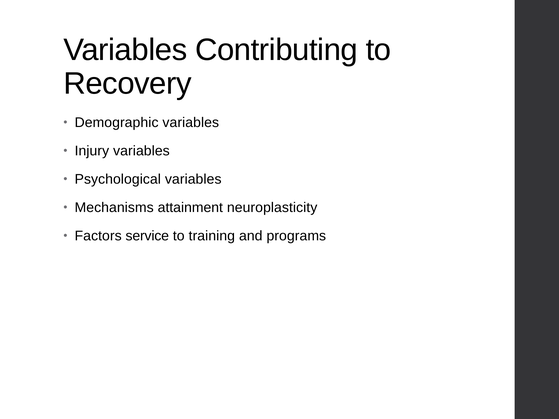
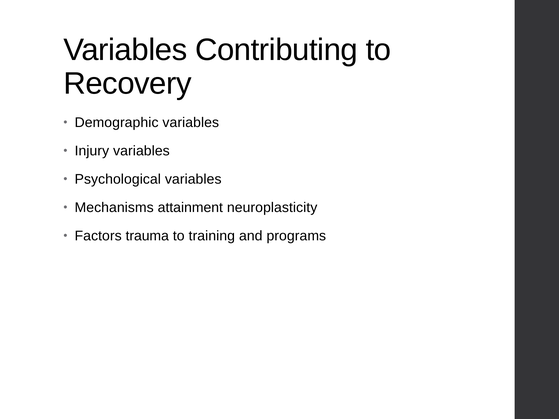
service: service -> trauma (147, 236)
